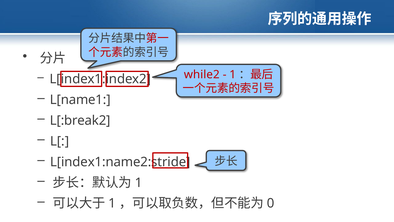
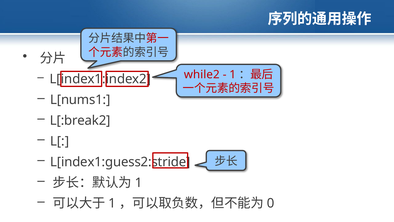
L[name1: L[name1 -> L[nums1 (80, 100)
L[index1:name2:stride: L[index1:name2:stride -> L[index1:guess2:stride (120, 162)
